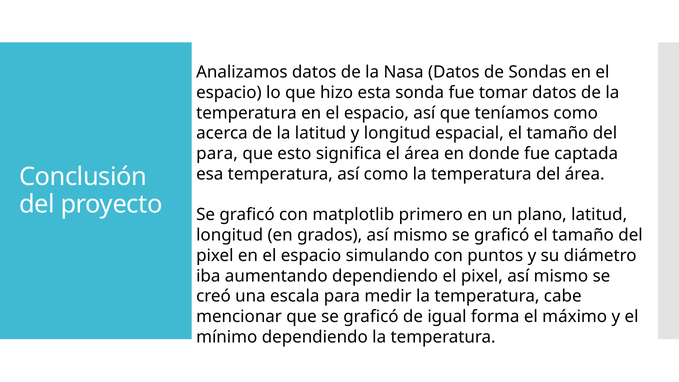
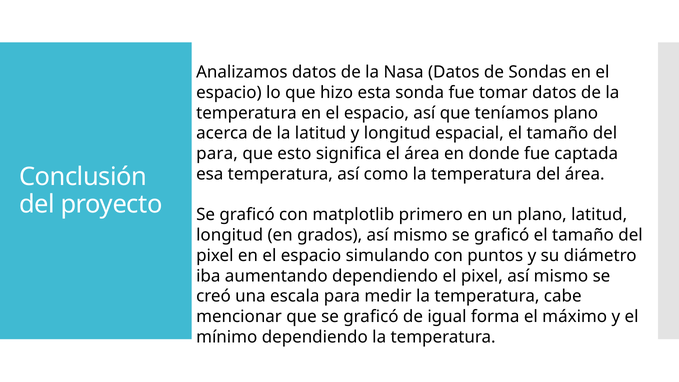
teníamos como: como -> plano (576, 113)
